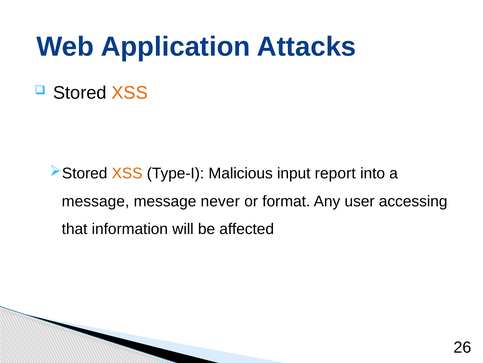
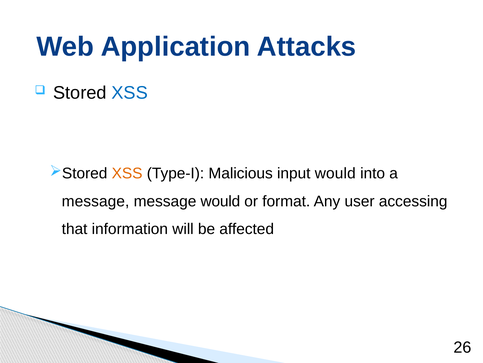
XSS colour: orange -> blue (130, 93)
input report: report -> would (335, 173)
message never: never -> would (220, 201)
